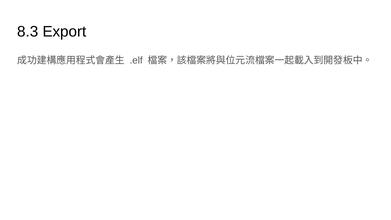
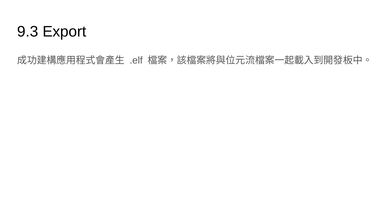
8.3: 8.3 -> 9.3 (28, 32)
